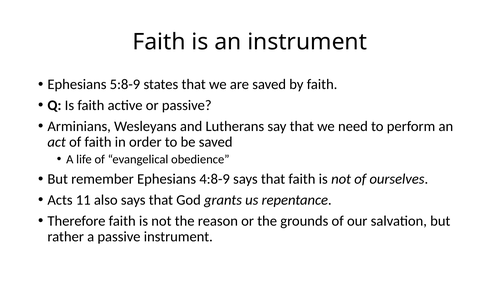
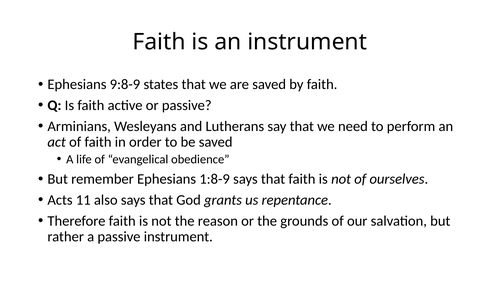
5:8-9: 5:8-9 -> 9:8-9 (125, 85)
4:8-9: 4:8-9 -> 1:8-9 (215, 179)
